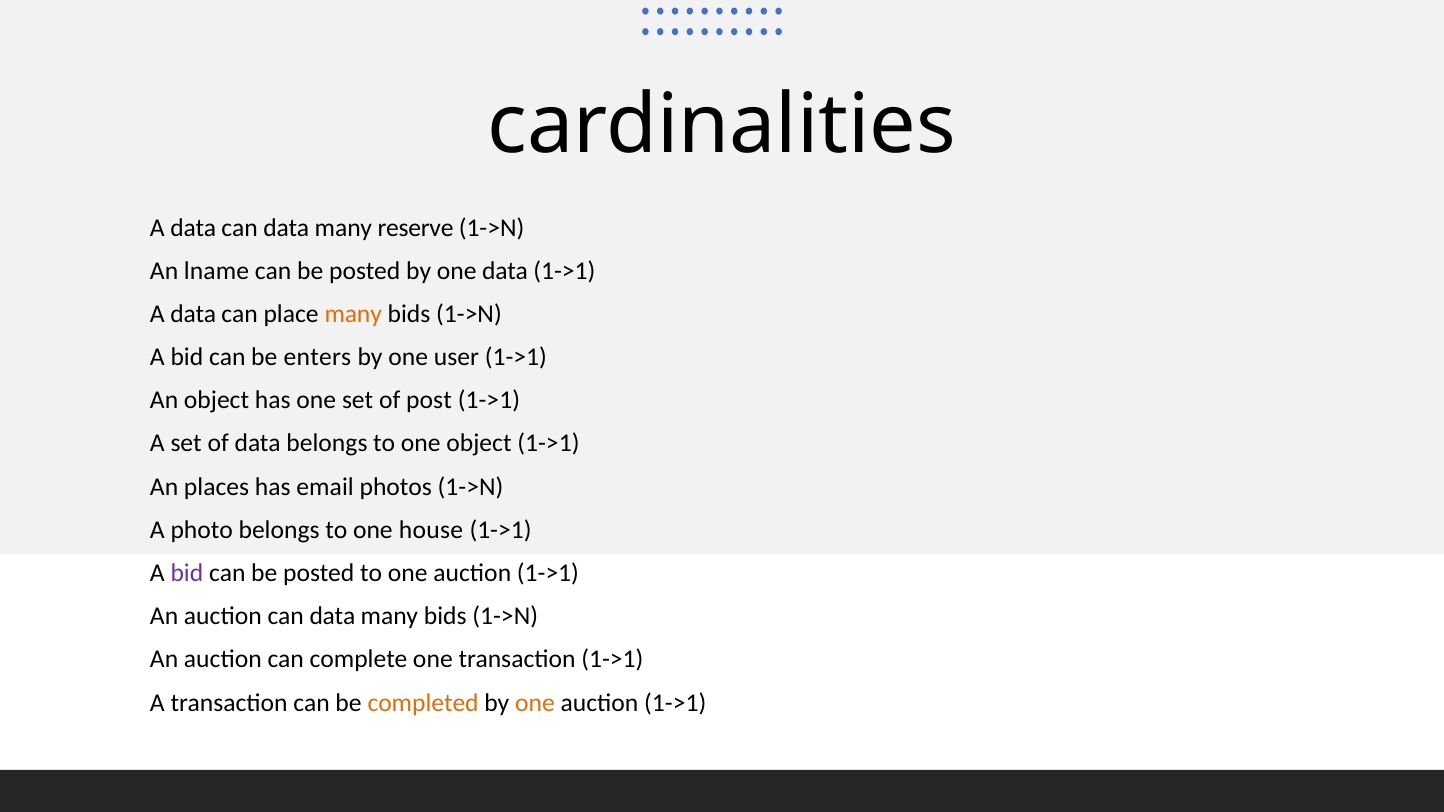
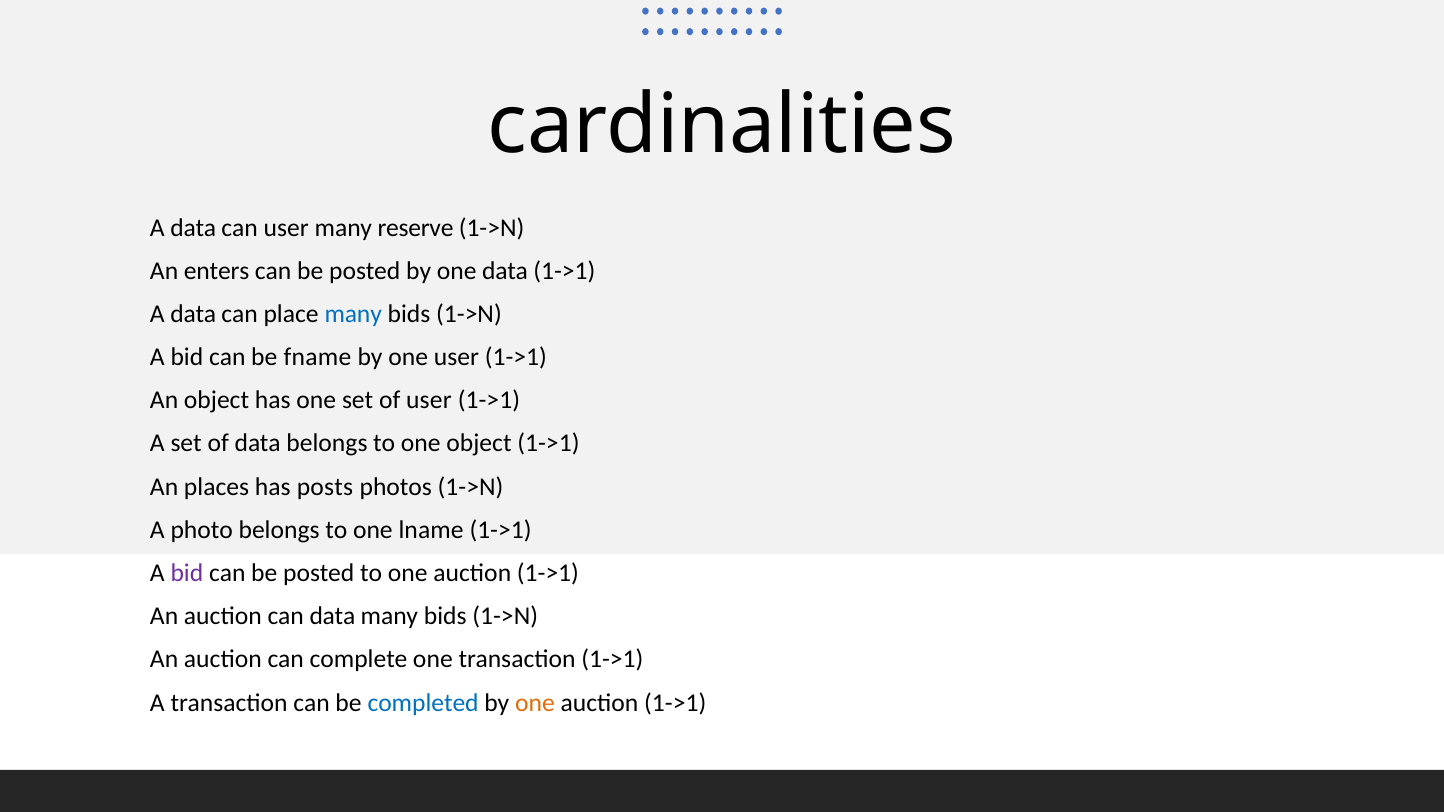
data: data -> user (286, 228)
lname: lname -> enters (217, 271)
many colour: orange -> blue (353, 314)
enters: enters -> fname (317, 357)
of post: post -> user (429, 400)
email: email -> posts (325, 487)
house: house -> lname (431, 530)
completed colour: orange -> blue (423, 703)
